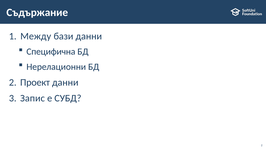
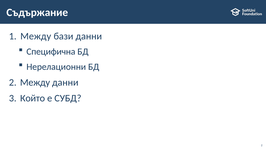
2 Проект: Проект -> Между (35, 83)
Запис: Запис -> Който (33, 99)
